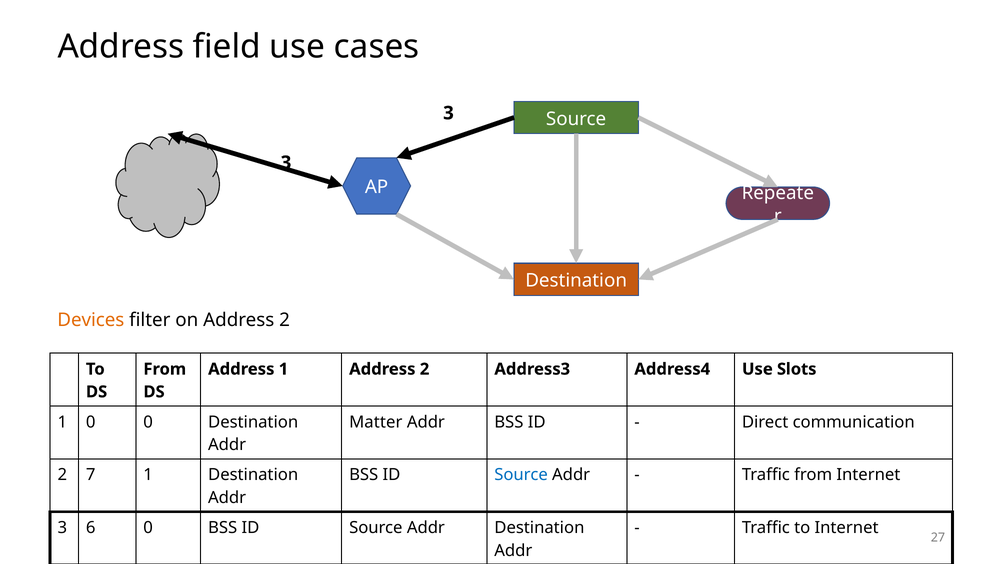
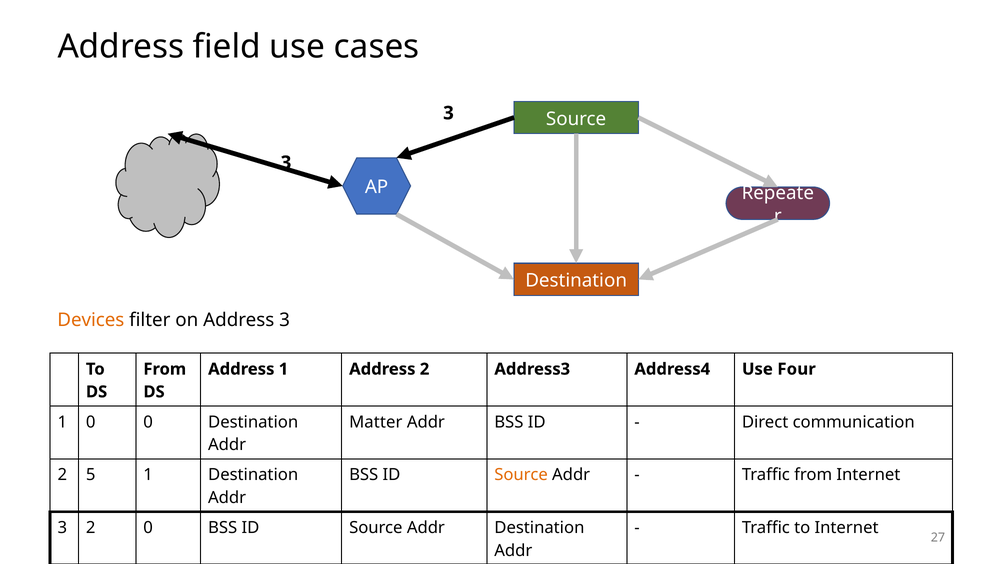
on Address 2: 2 -> 3 (285, 320)
Slots: Slots -> Four (797, 369)
7: 7 -> 5 (91, 475)
Source colour: blue -> orange (521, 475)
3 6: 6 -> 2 (91, 528)
